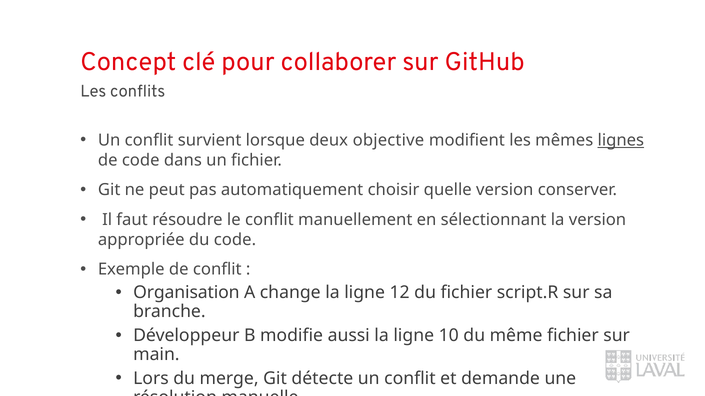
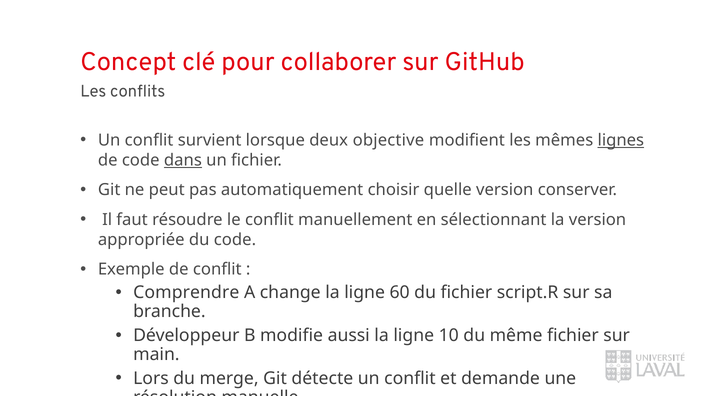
dans underline: none -> present (183, 160)
Organisation: Organisation -> Comprendre (186, 293)
12: 12 -> 60 (400, 293)
